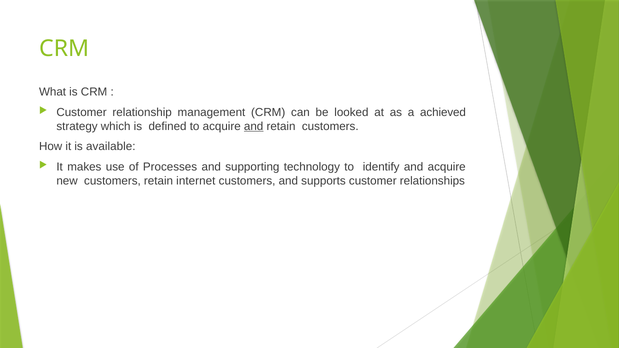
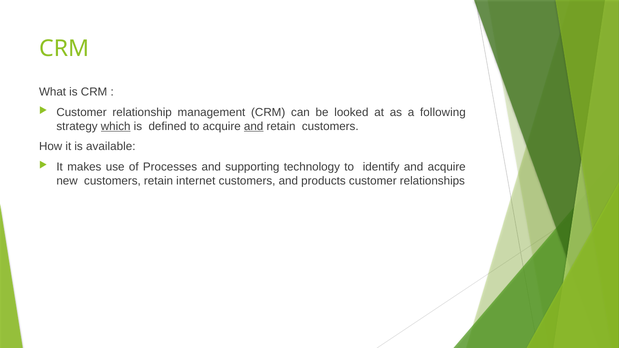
achieved: achieved -> following (443, 112)
which underline: none -> present (116, 126)
supports: supports -> products (323, 181)
